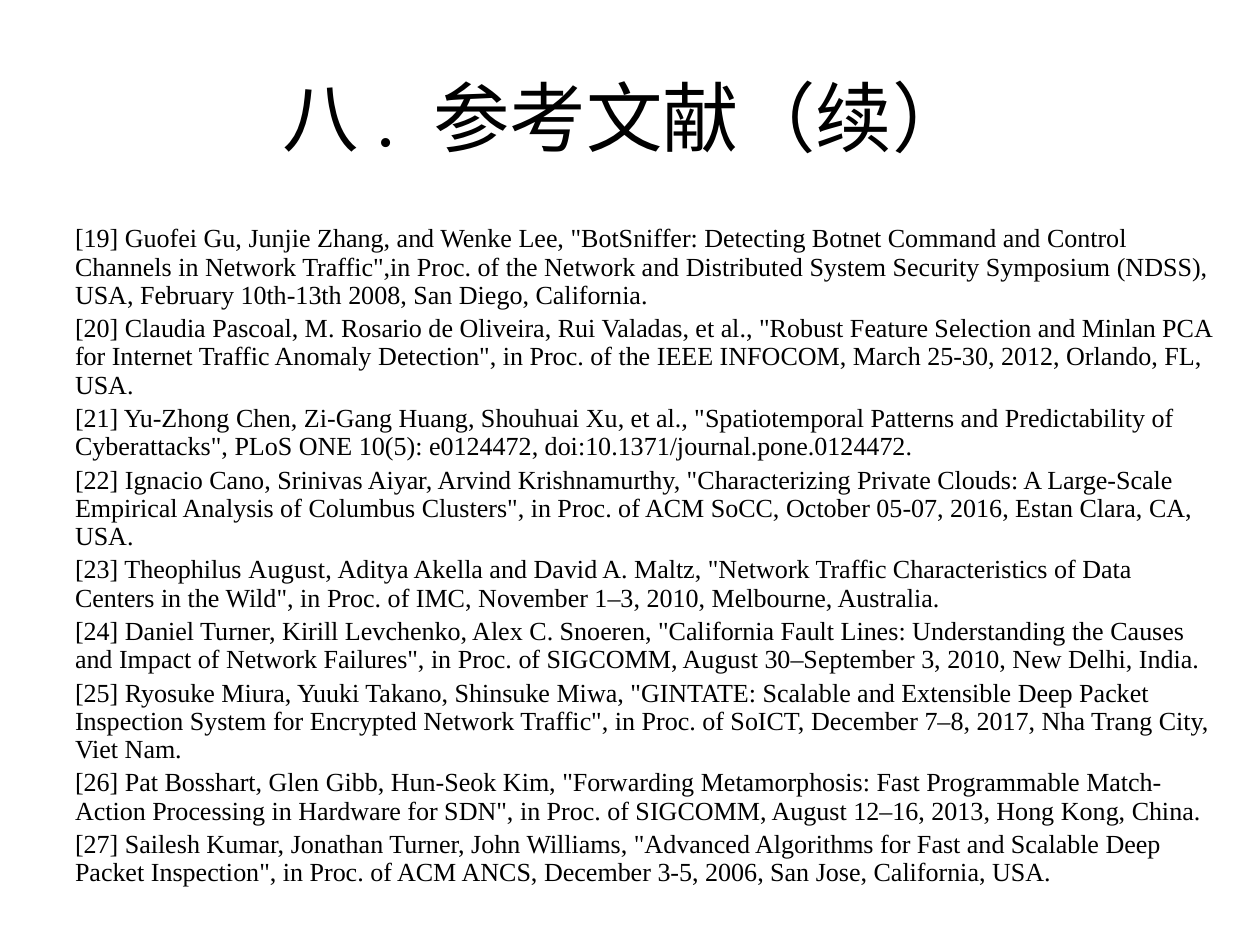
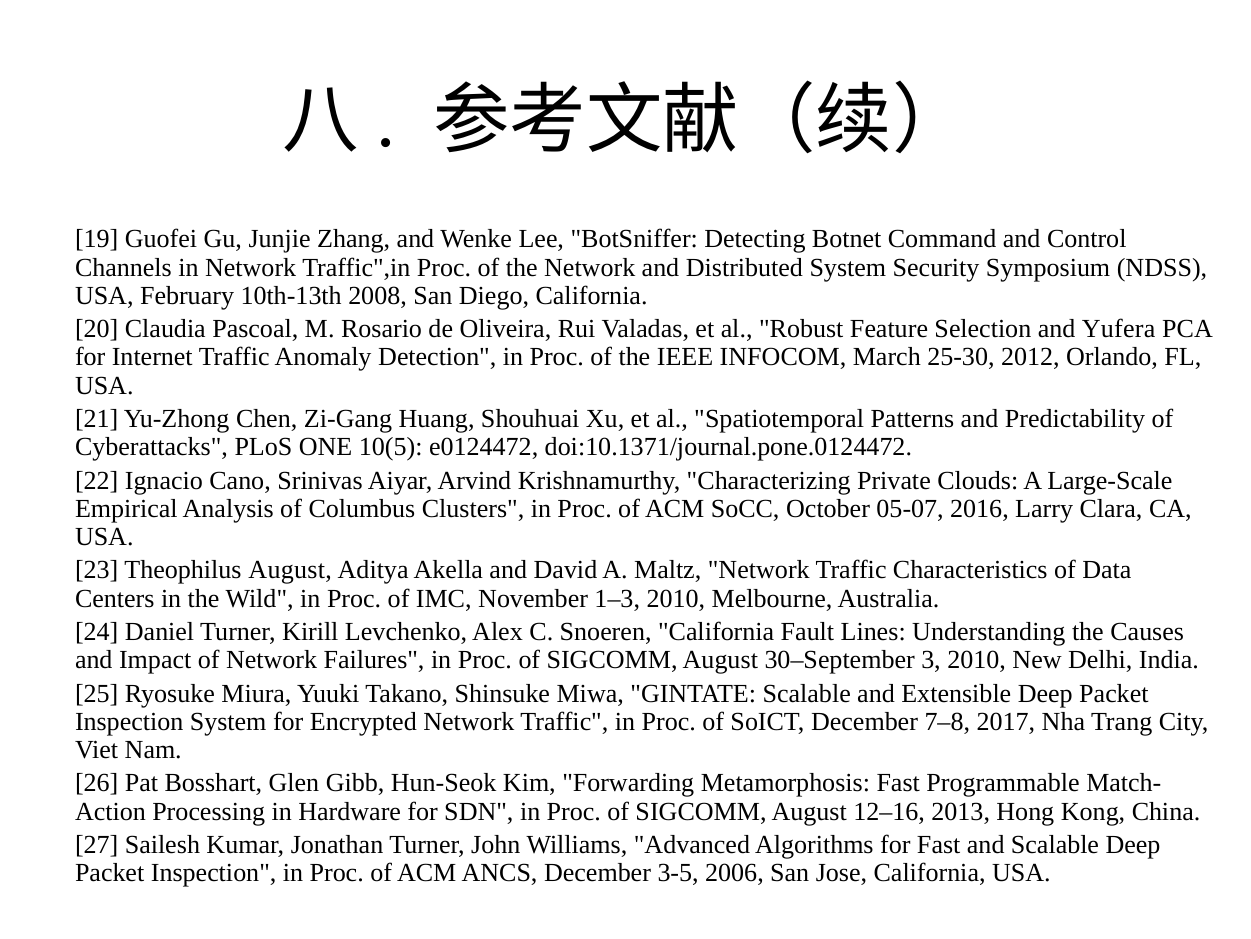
Minlan: Minlan -> Yufera (1119, 329)
Estan: Estan -> Larry (1044, 508)
